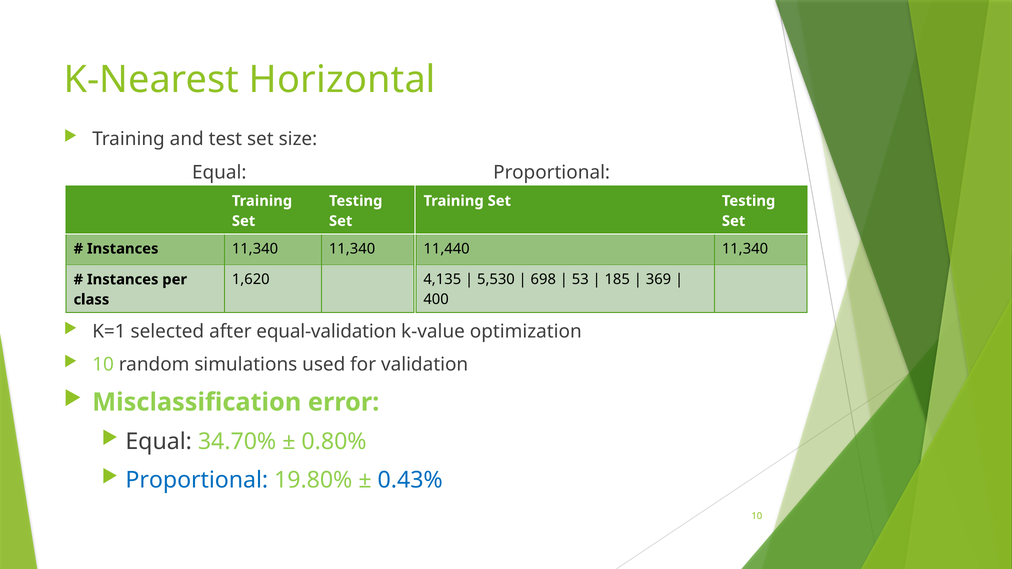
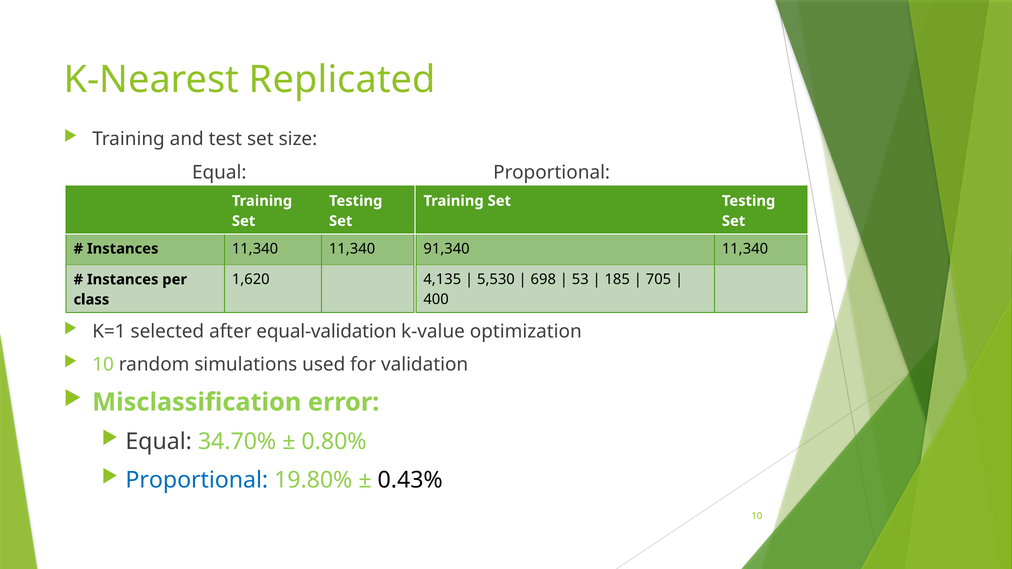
Horizontal: Horizontal -> Replicated (342, 80)
11,440: 11,440 -> 91,340 (447, 249)
369: 369 -> 705 (658, 280)
0.43% colour: blue -> black (410, 480)
